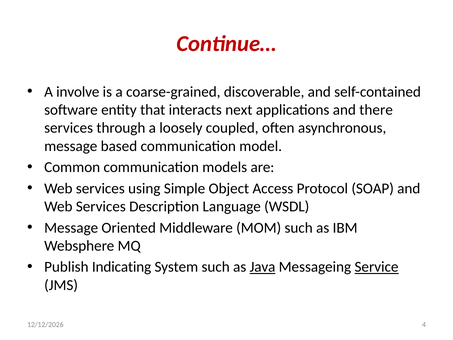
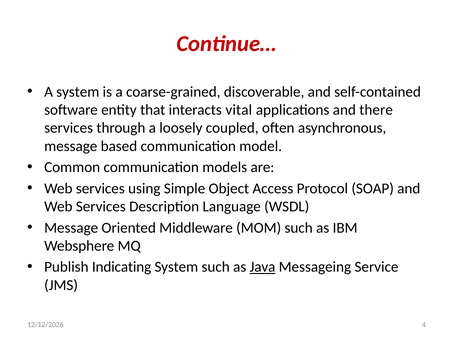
A involve: involve -> system (78, 92)
next: next -> vital (239, 110)
Service underline: present -> none (377, 267)
